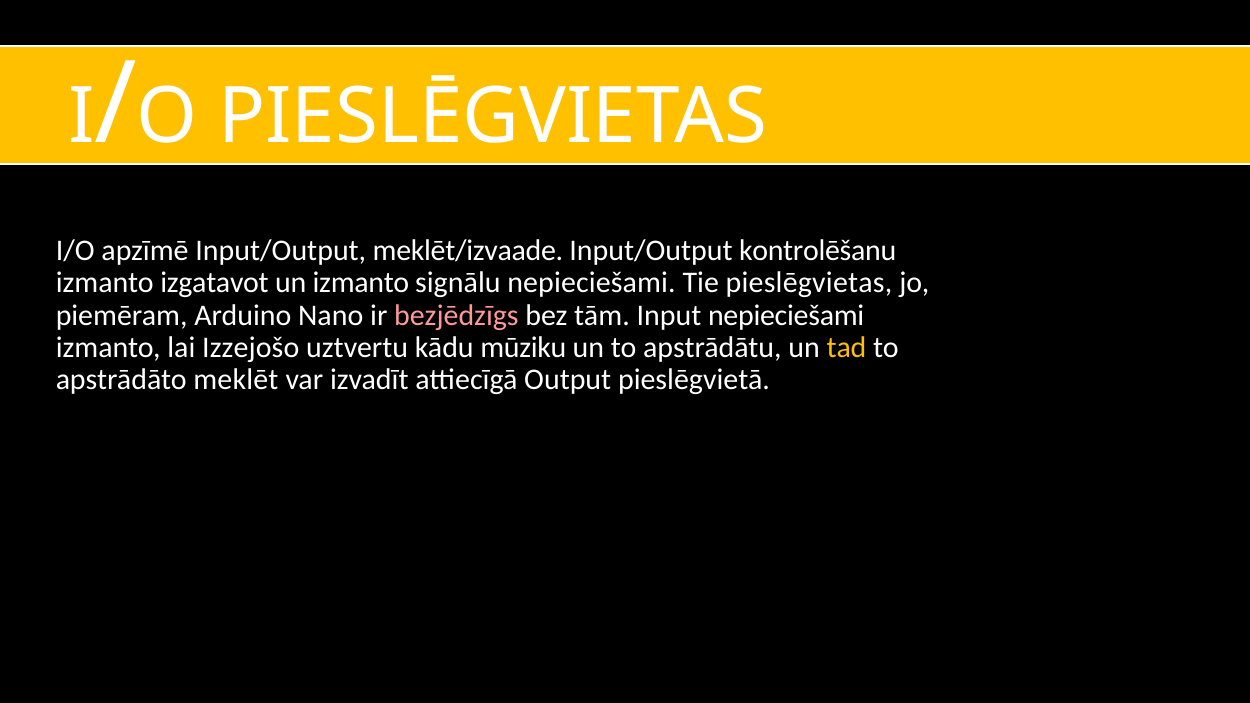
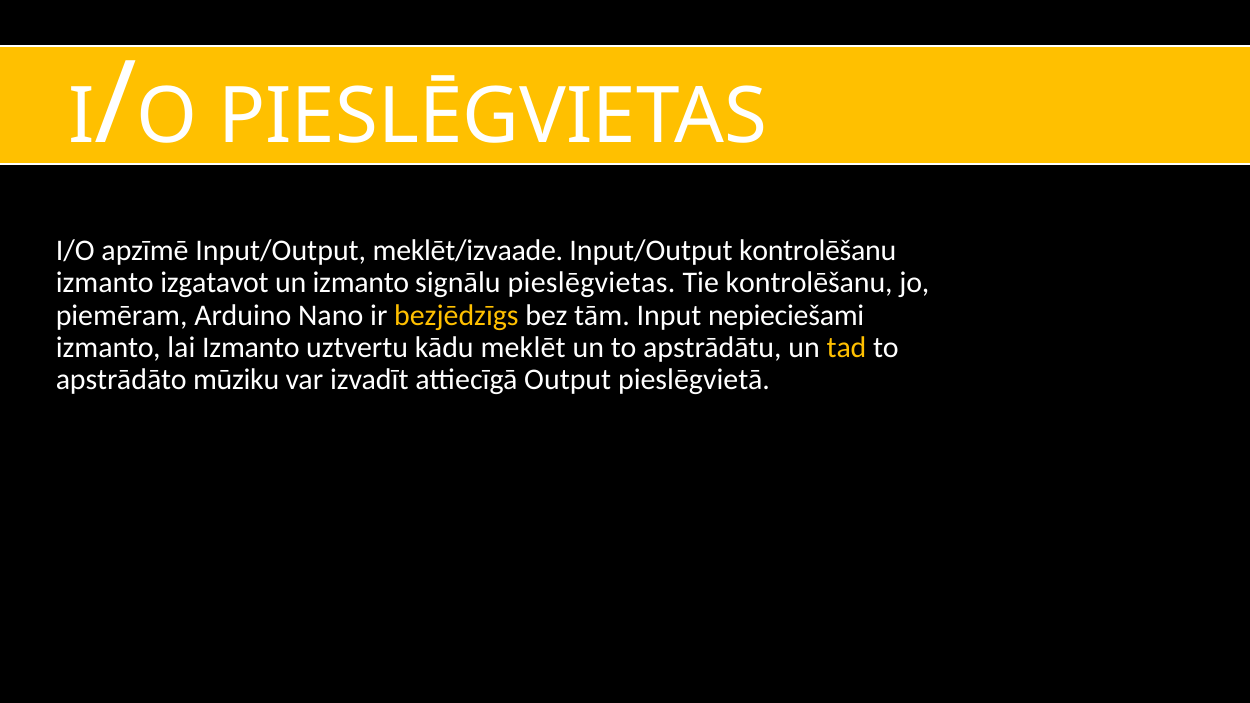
signālu nepieciešami: nepieciešami -> pieslēgvietas (591, 283)
Tie pieslēgvietas: pieslēgvietas -> kontrolēšanu (809, 283)
bezjēdzīgs colour: pink -> yellow (456, 315)
lai Izzejošo: Izzejošo -> Izmanto (251, 348)
mūziku: mūziku -> meklēt (523, 348)
meklēt: meklēt -> mūziku (236, 380)
